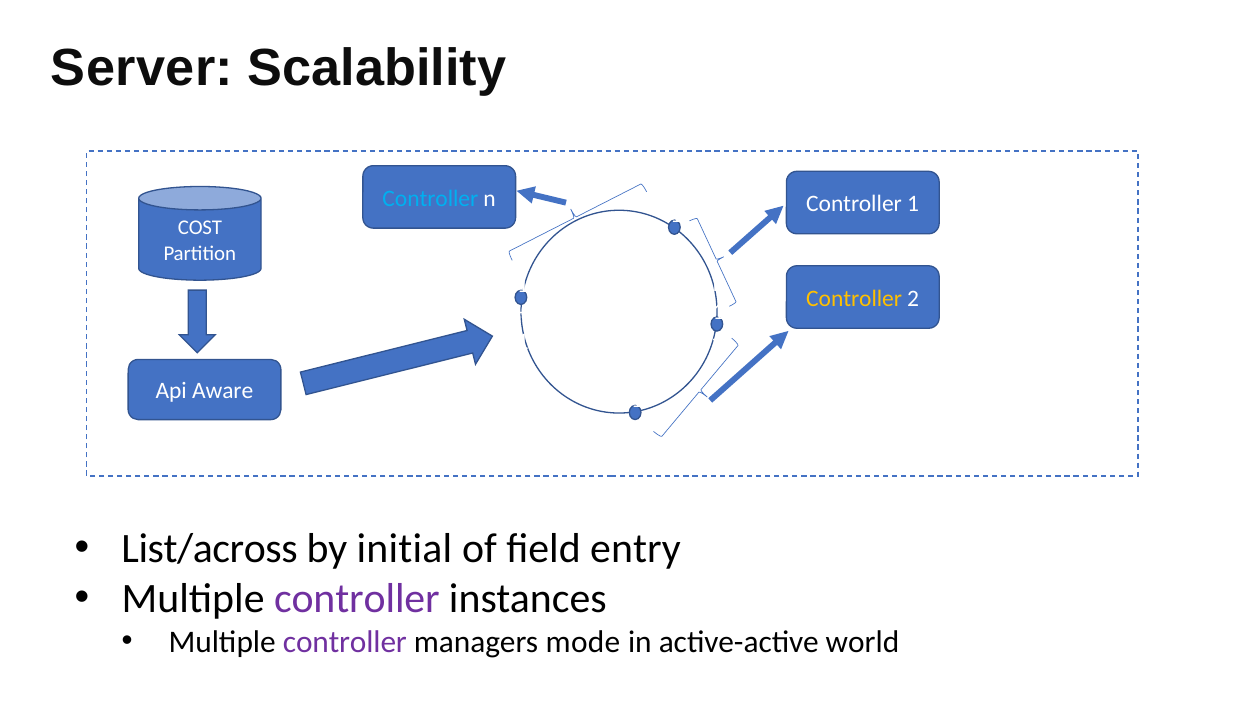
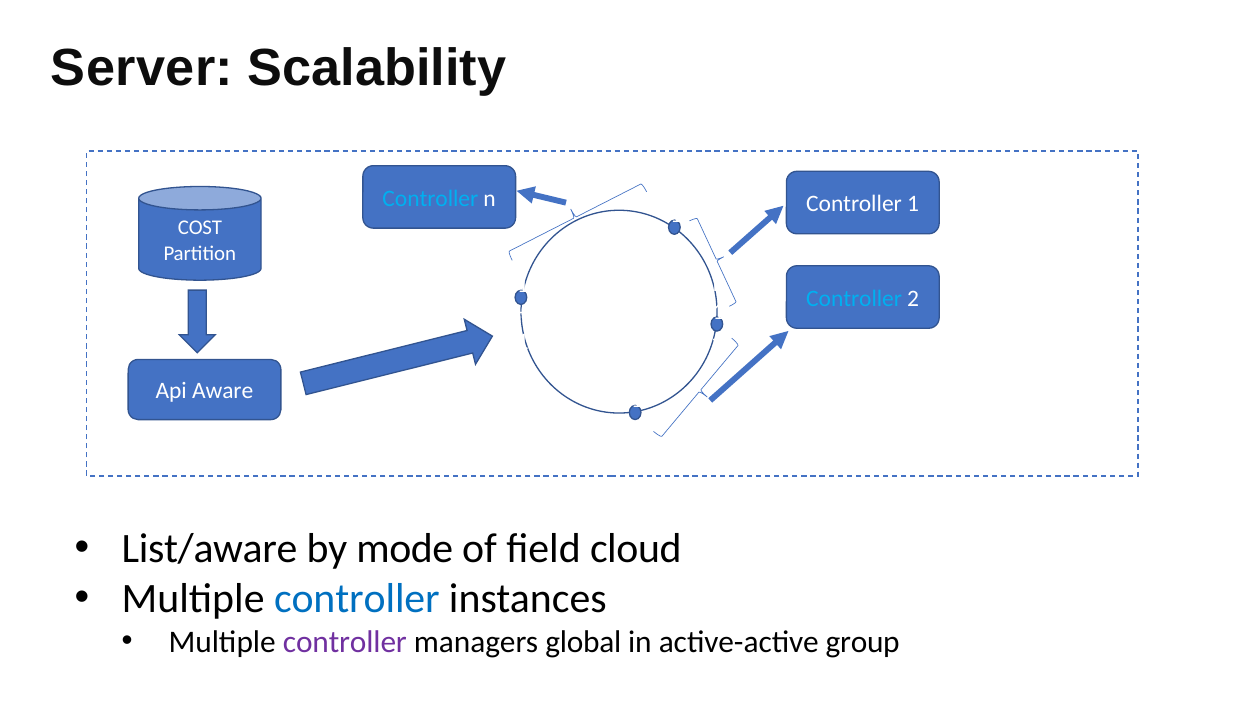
Controller colour: yellow -> light blue (854, 298)
List/across: List/across -> List/aware (210, 548)
initial: initial -> mode (405, 548)
entry: entry -> cloud (636, 548)
controller colour: purple -> blue (357, 598)
mode: mode -> global (583, 642)
world: world -> group (863, 642)
